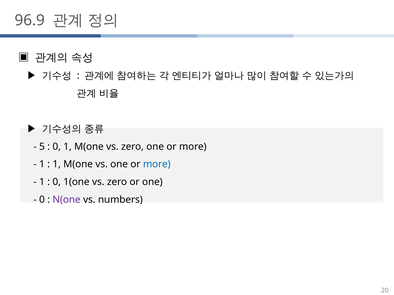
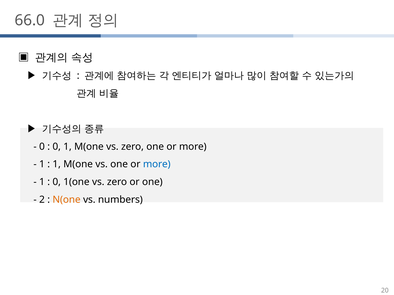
96.9: 96.9 -> 66.0 (30, 20)
5: 5 -> 0 (42, 147)
0: 0 -> 2 (42, 200)
N(one colour: purple -> orange (67, 200)
